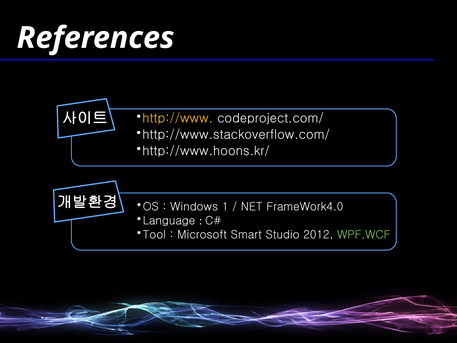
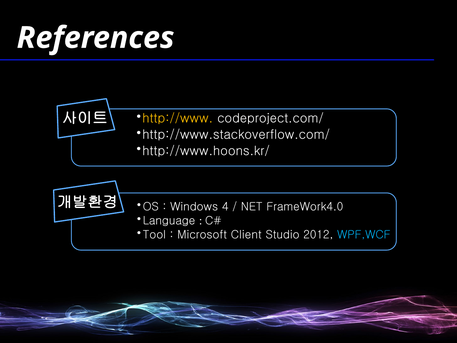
1: 1 -> 4 (225, 207)
Smart: Smart -> Client (246, 234)
WPF,WCF colour: light green -> light blue (364, 234)
